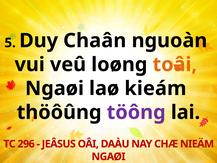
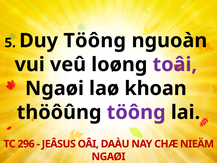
Duy Chaân: Chaân -> Töông (95, 41)
toâi colour: orange -> purple (175, 64)
kieám: kieám -> khoan (156, 88)
